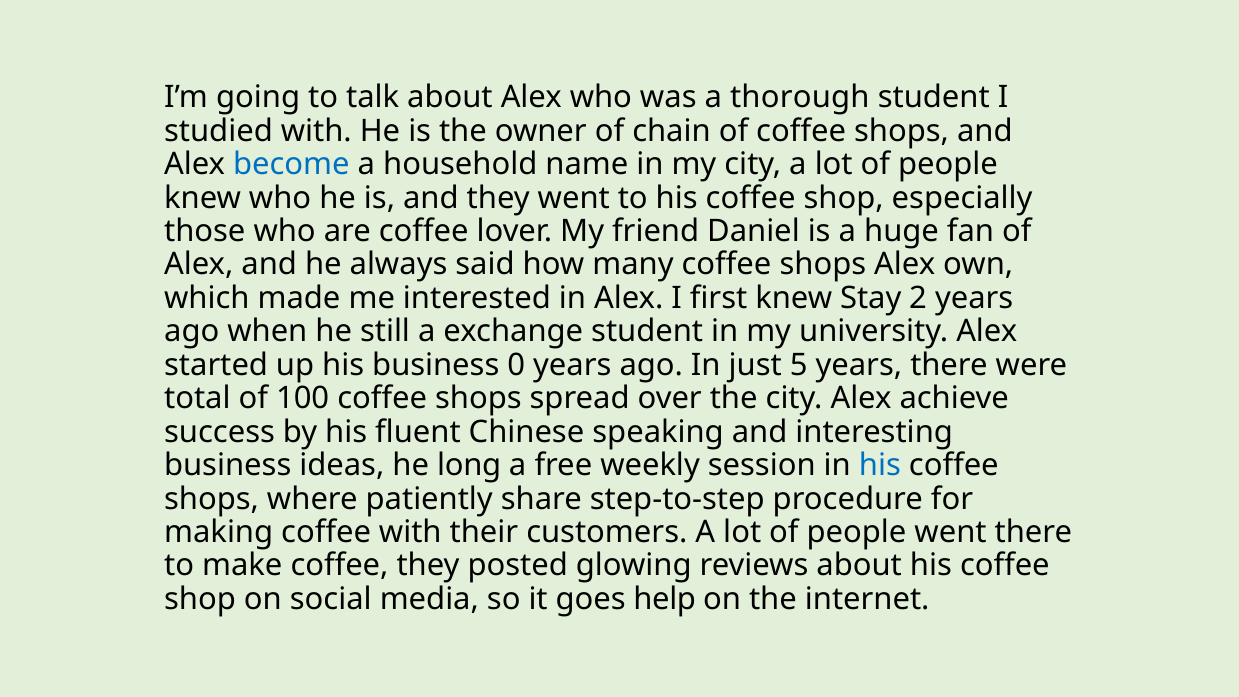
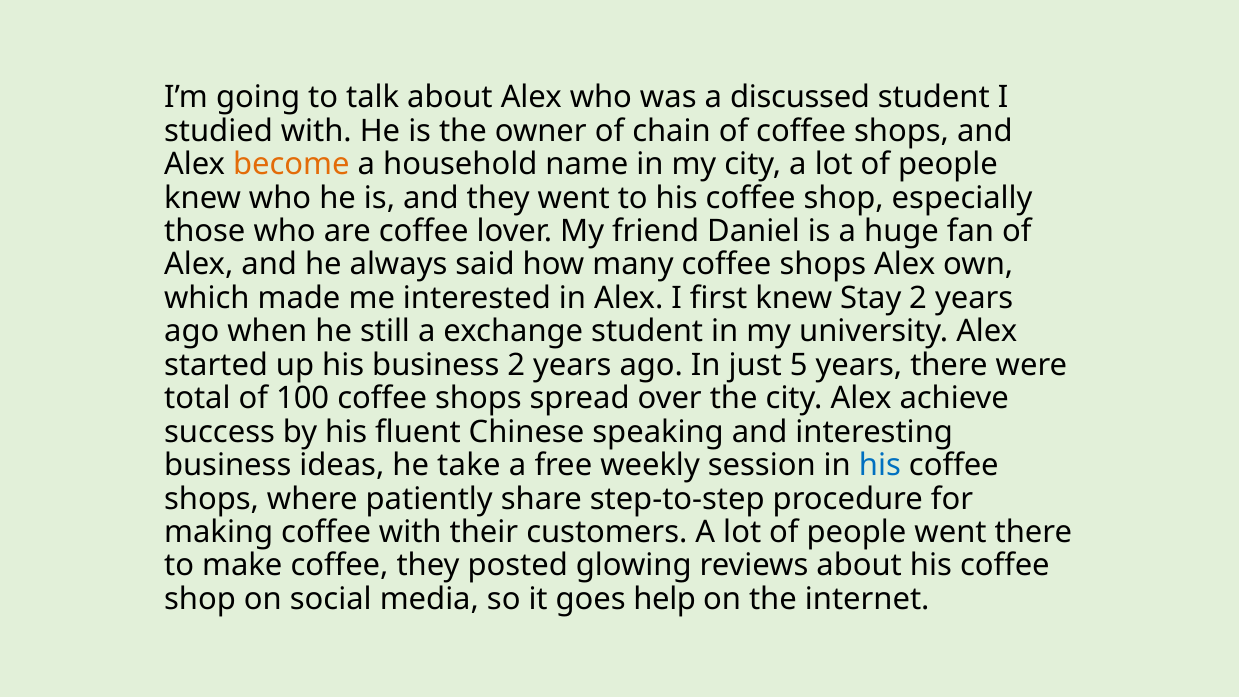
thorough: thorough -> discussed (800, 97)
become colour: blue -> orange (291, 164)
business 0: 0 -> 2 (516, 365)
long: long -> take (469, 465)
